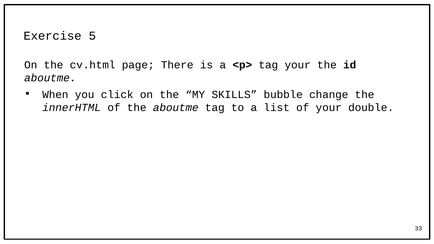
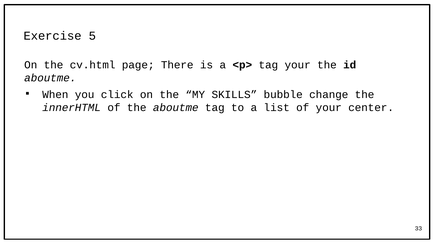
double: double -> center (371, 108)
